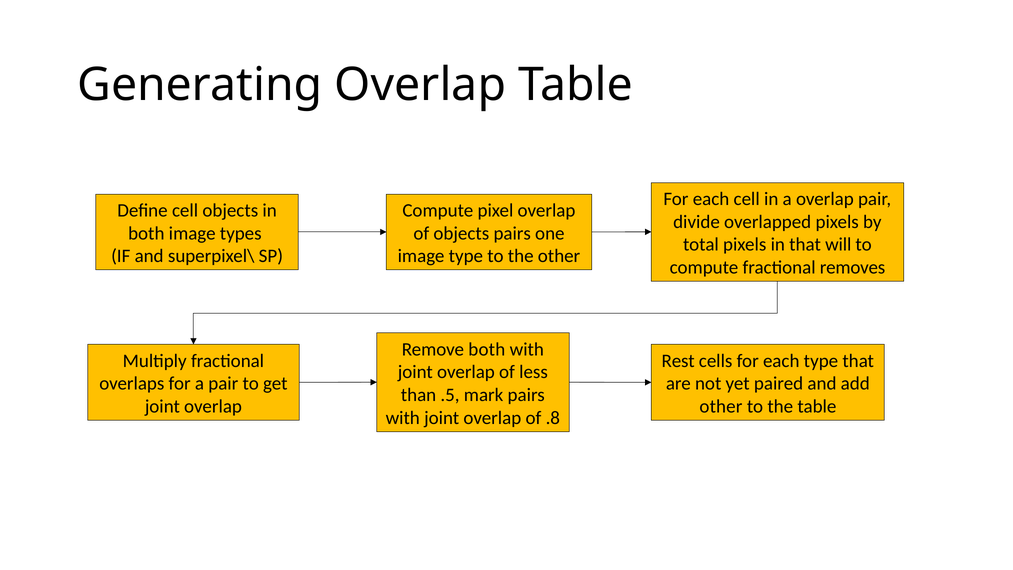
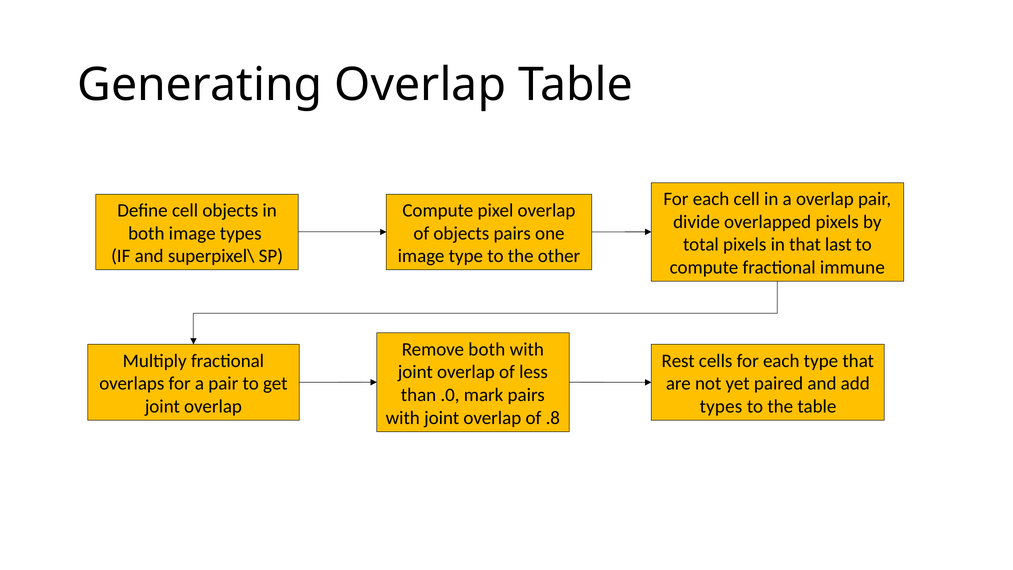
will: will -> last (838, 245)
removes: removes -> immune (852, 267)
.5: .5 -> .0 (450, 395)
other: other -> types (721, 406)
